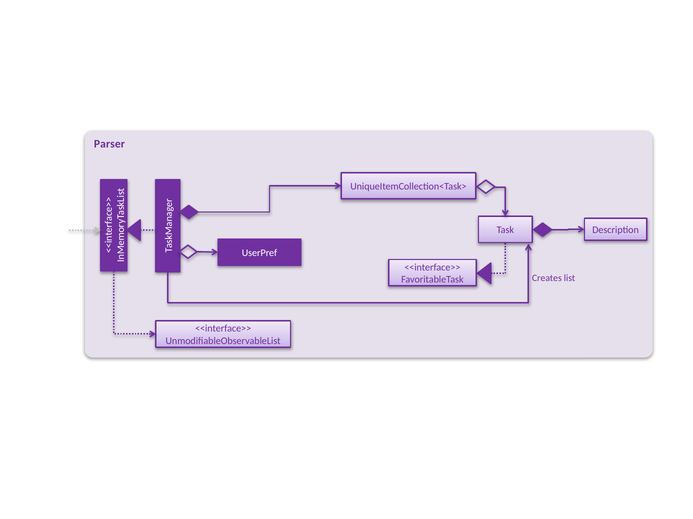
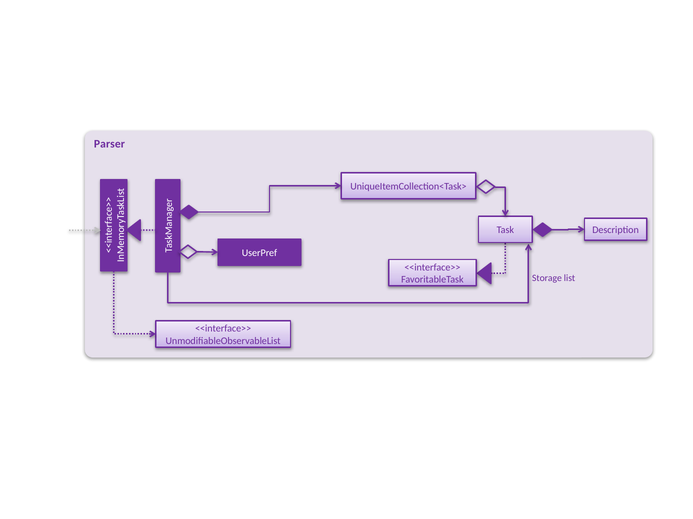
Creates: Creates -> Storage (547, 278)
